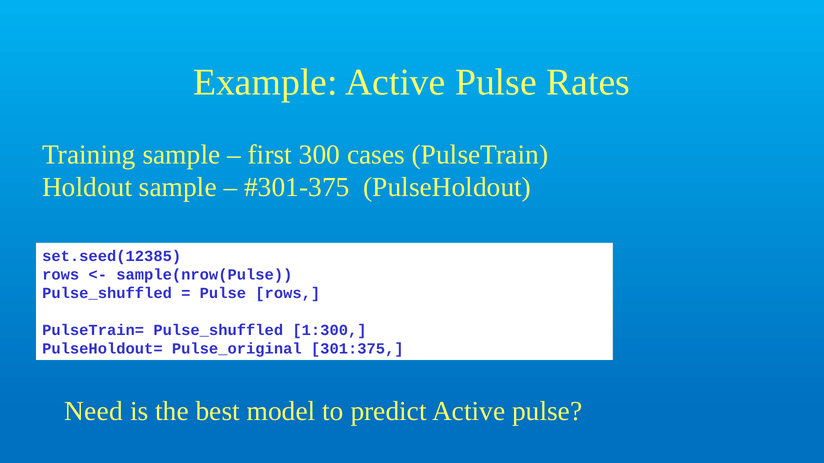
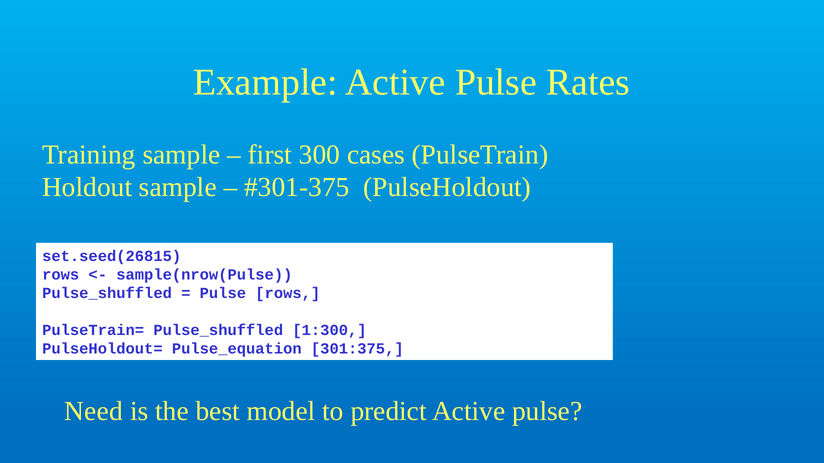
set.seed(12385: set.seed(12385 -> set.seed(26815 (112, 256)
Pulse_original: Pulse_original -> Pulse_equation (237, 349)
